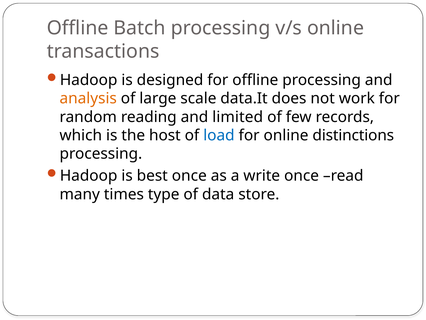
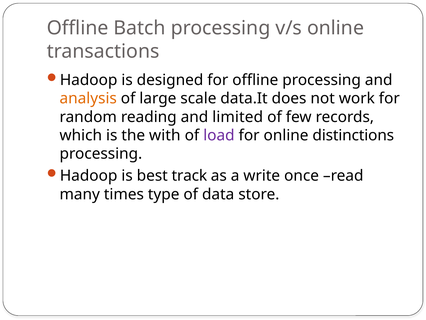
host: host -> with (165, 135)
load colour: blue -> purple (219, 135)
best once: once -> track (189, 176)
